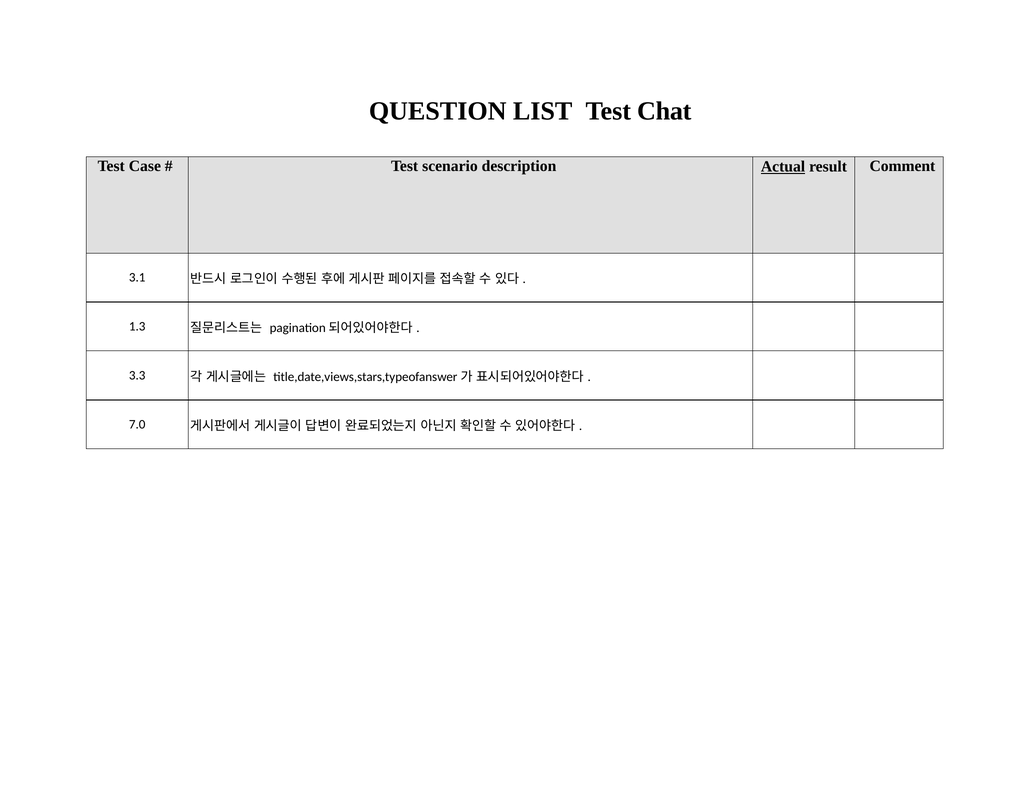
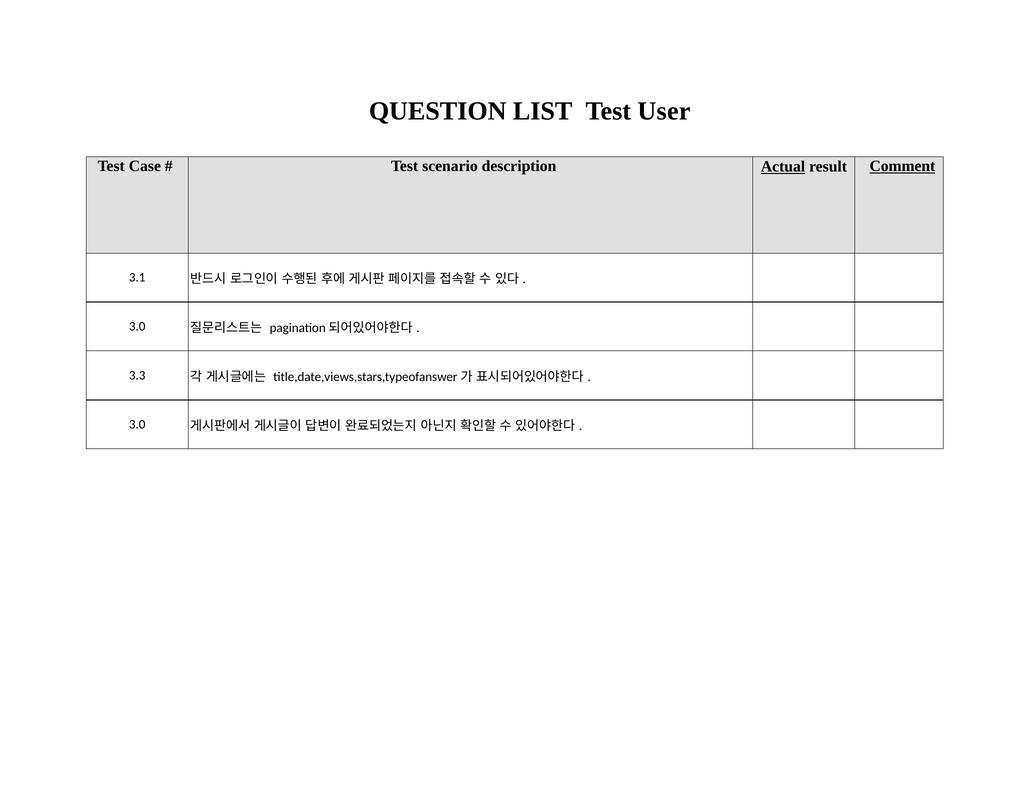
Chat: Chat -> User (664, 111)
Comment underline: none -> present (902, 166)
1.3: 1.3 -> 3.0 (137, 326)
7.0: 7.0 -> 3.0 (137, 425)
